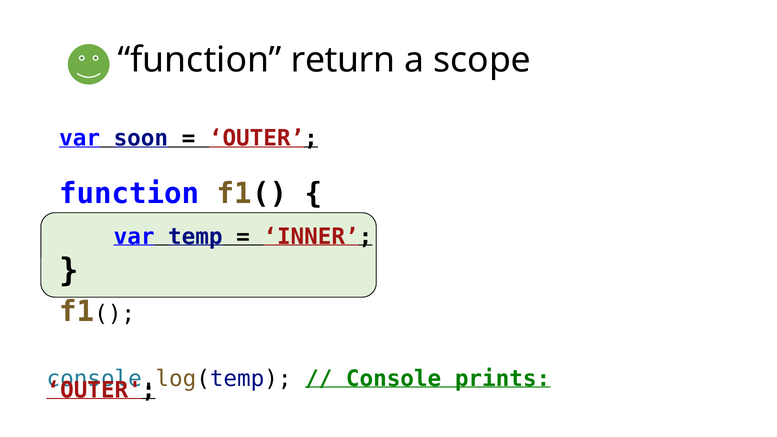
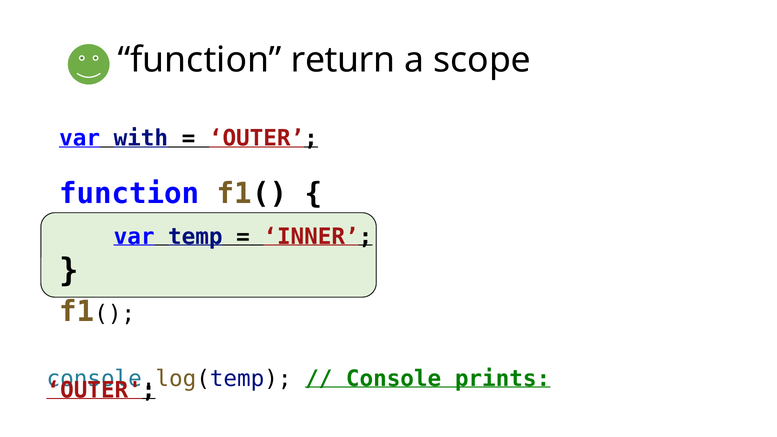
soon: soon -> with (141, 138)
